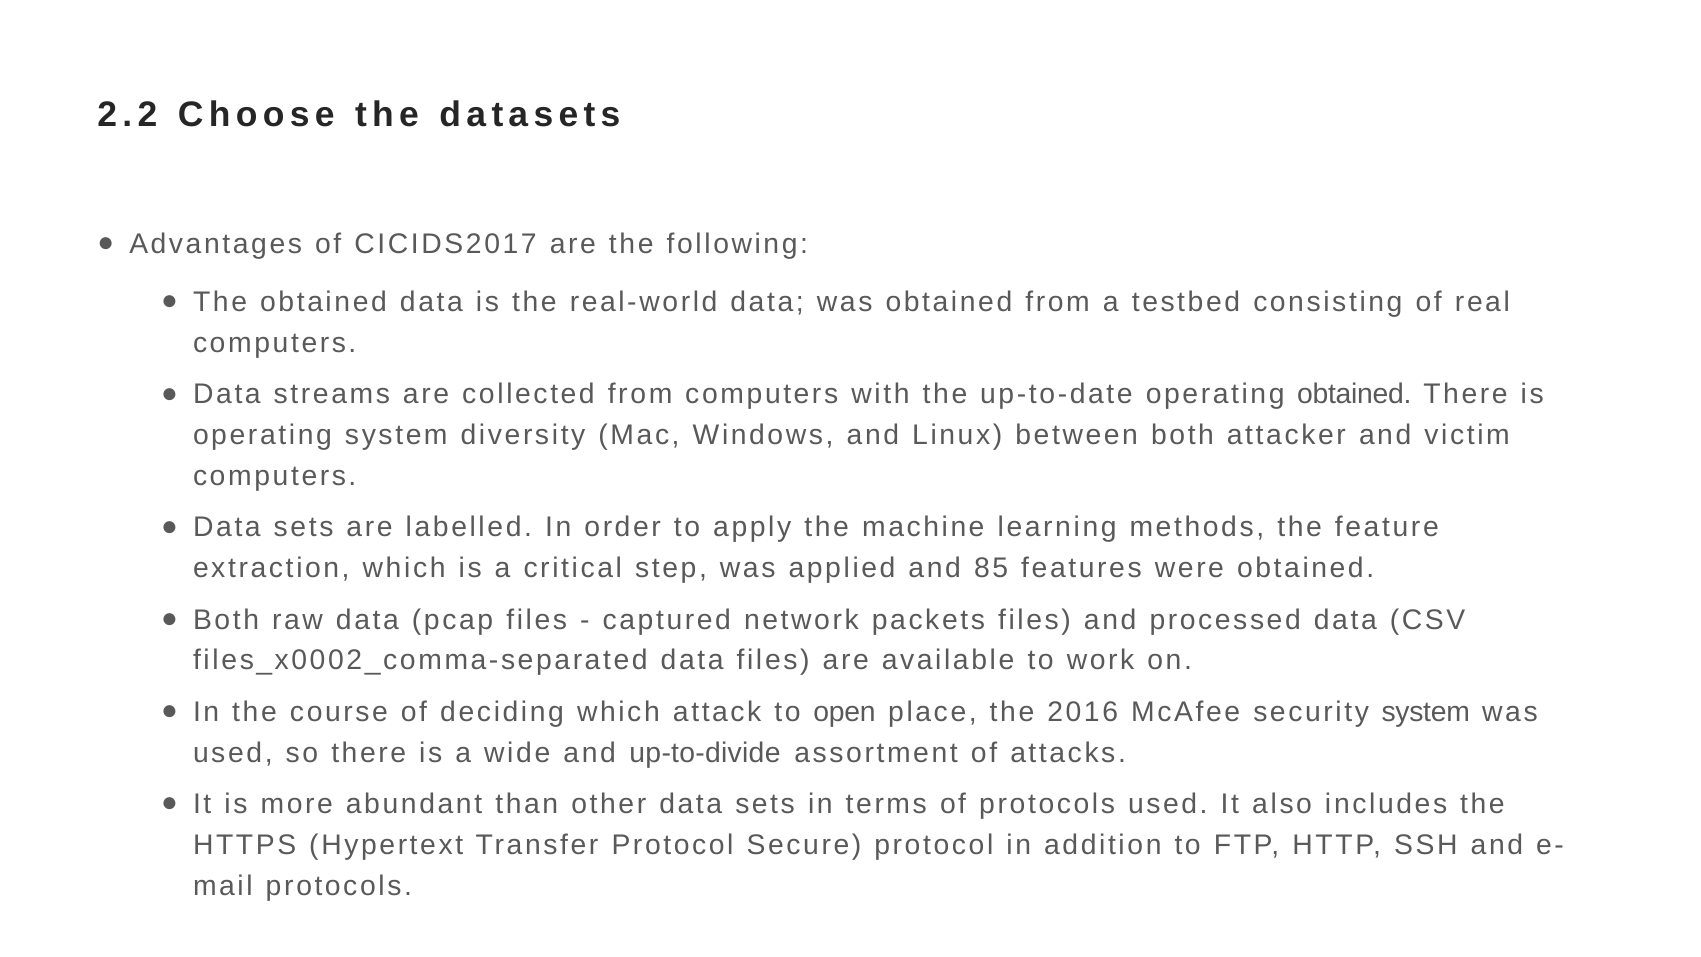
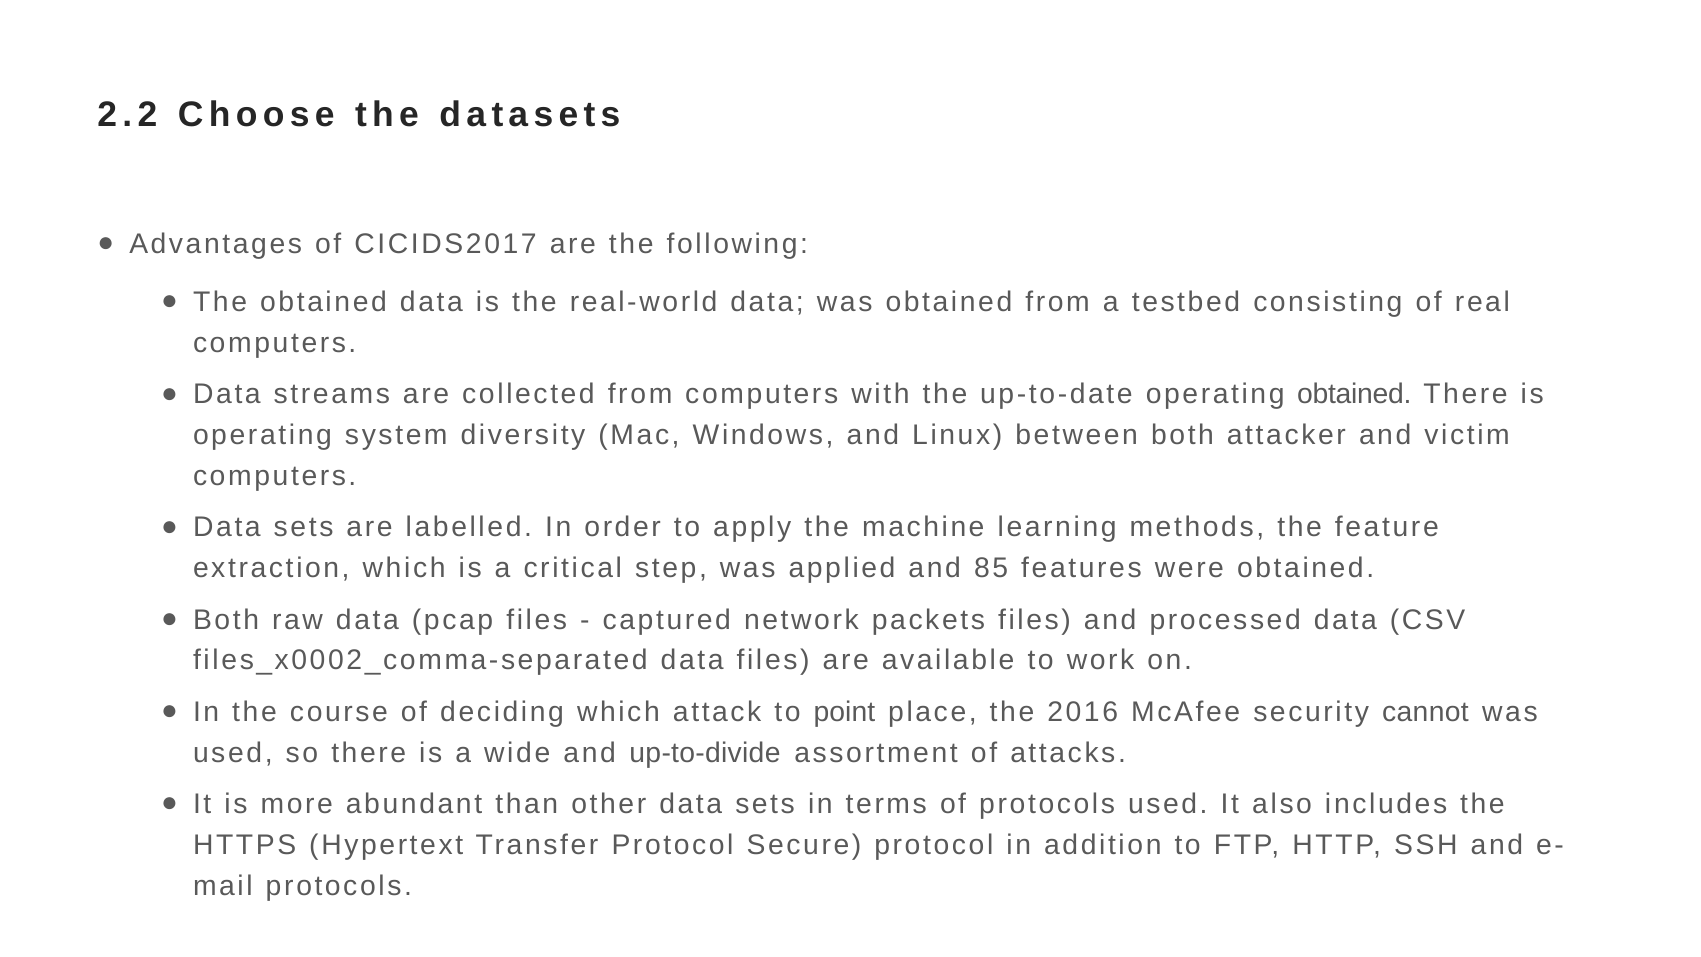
open: open -> point (844, 712)
security system: system -> cannot (1425, 712)
